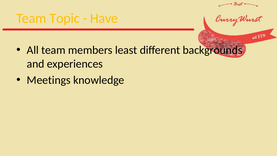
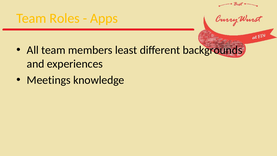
Topic: Topic -> Roles (65, 18)
Have: Have -> Apps (104, 18)
